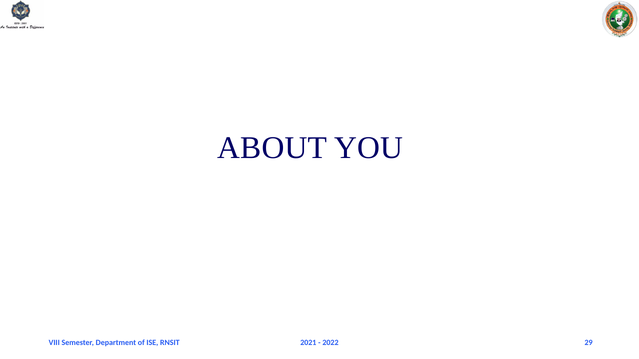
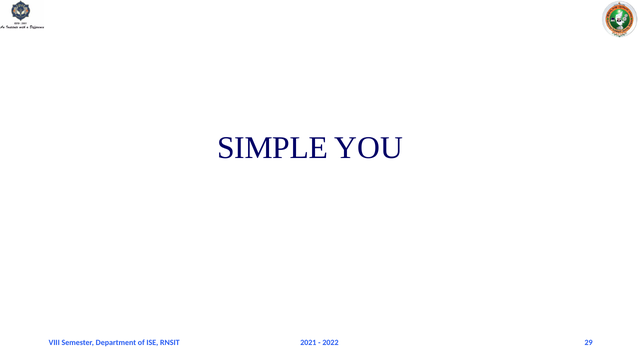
ABOUT: ABOUT -> SIMPLE (273, 148)
